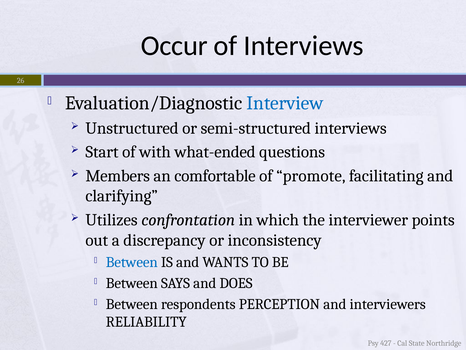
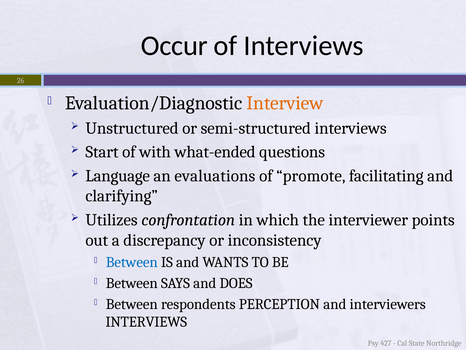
Interview colour: blue -> orange (285, 103)
Members: Members -> Language (118, 176)
comfortable: comfortable -> evaluations (215, 176)
RELIABILITY: RELIABILITY -> INTERVIEWS (146, 322)
